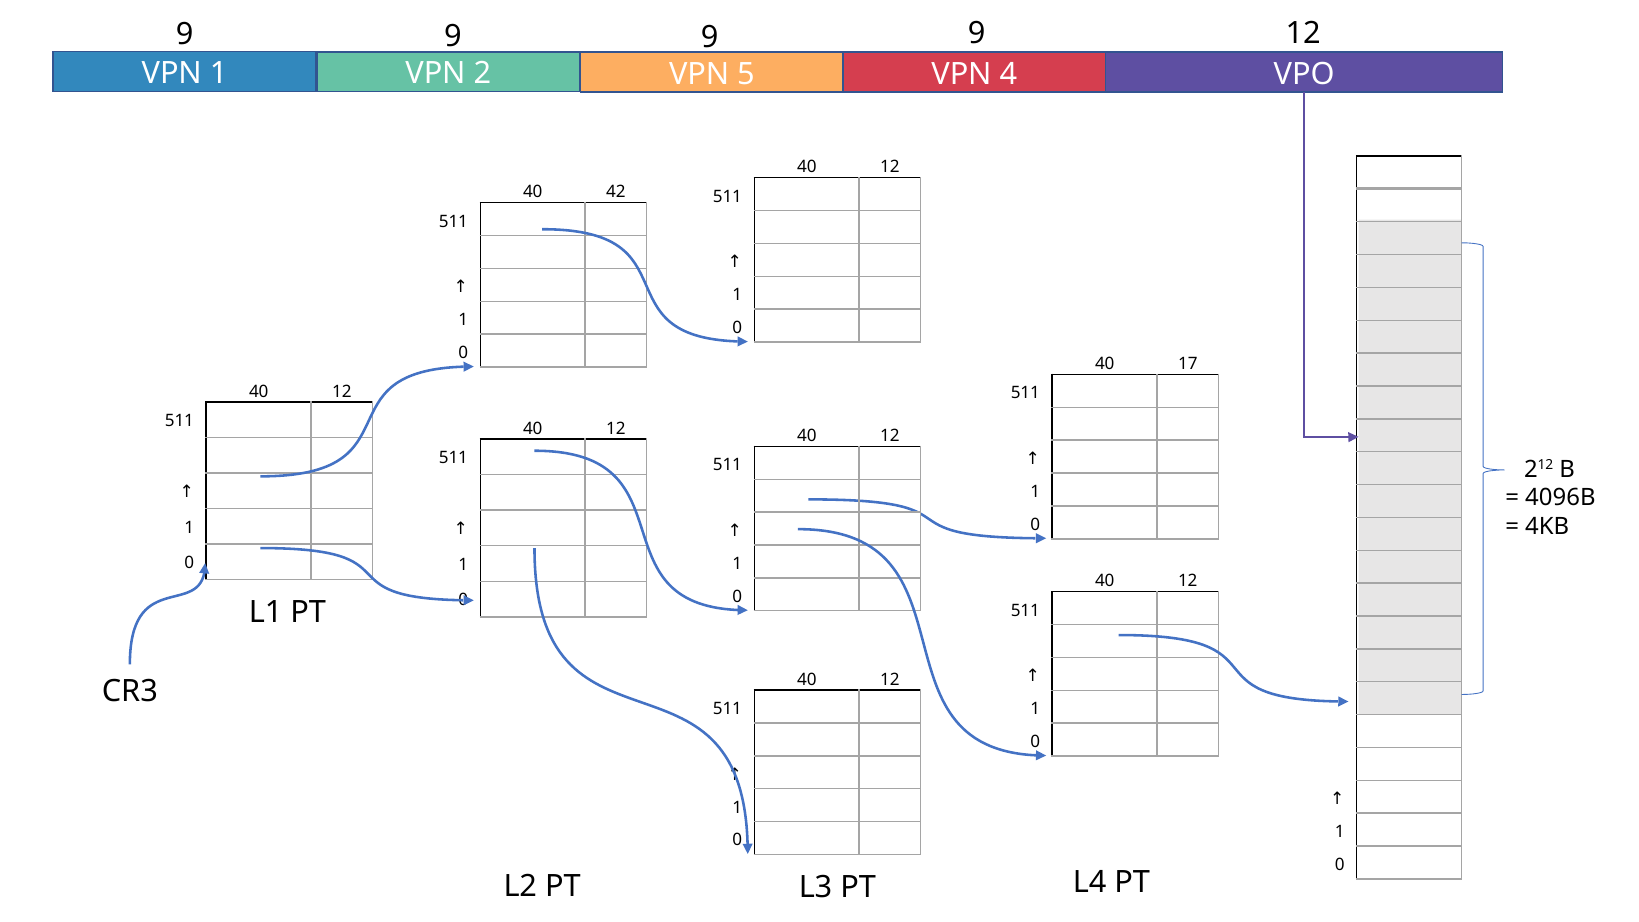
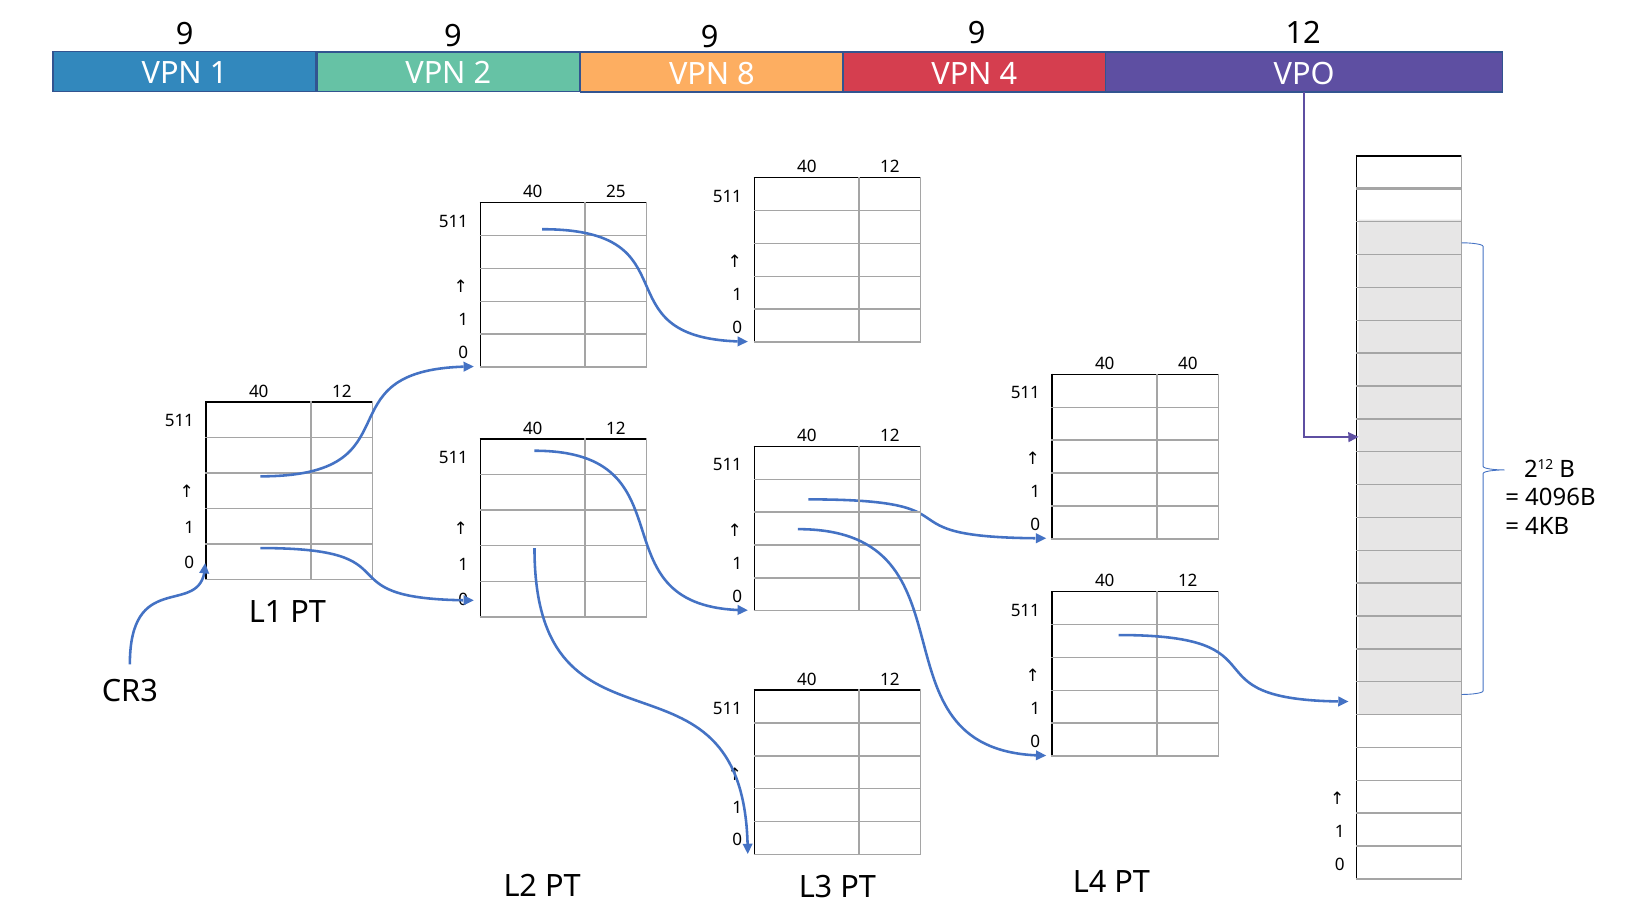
5: 5 -> 8 (746, 74)
42: 42 -> 25 (616, 192)
40 17: 17 -> 40 (1188, 364)
